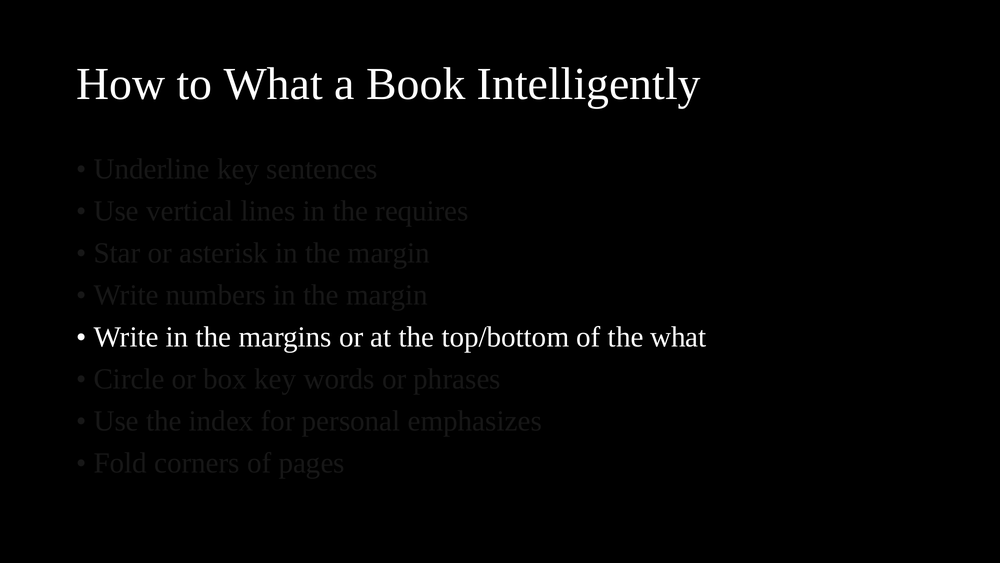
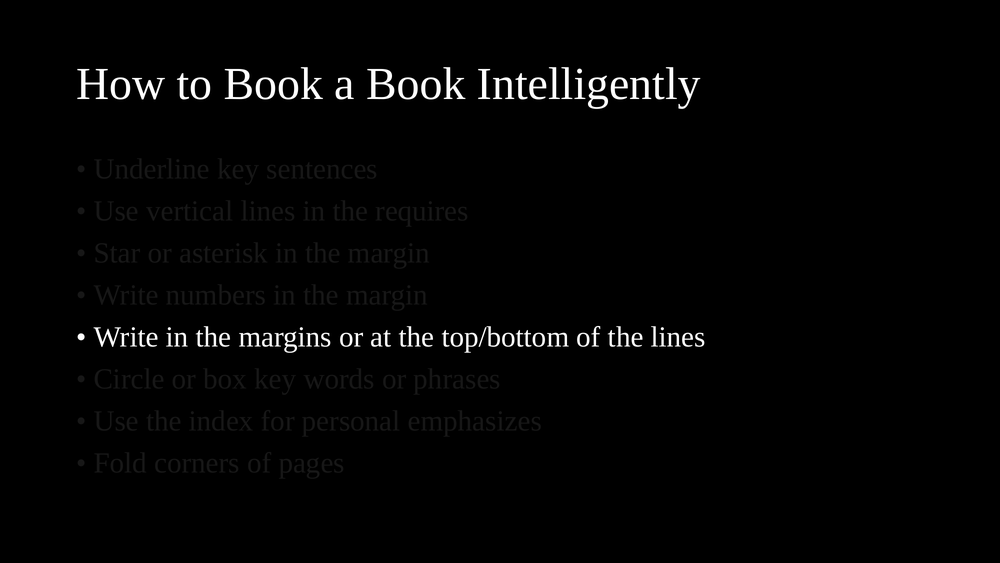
to What: What -> Book (273, 84)
the what: what -> lines (678, 337)
